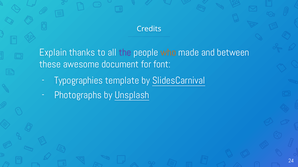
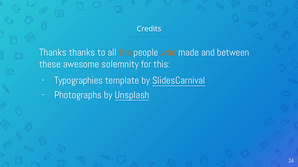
Explain: Explain -> Thanks (53, 53)
the colour: purple -> orange (125, 53)
document: document -> solemnity (120, 64)
font: font -> this (162, 64)
